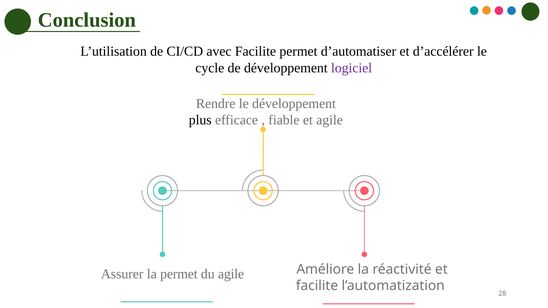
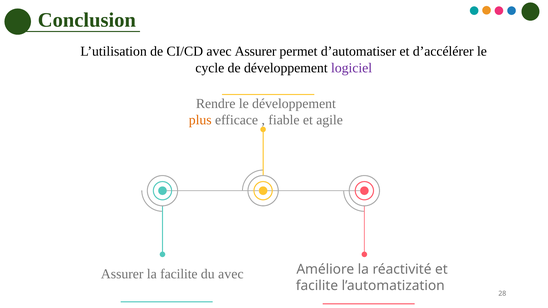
avec Facilite: Facilite -> Assurer (256, 51)
plus colour: black -> orange (200, 120)
la permet: permet -> facilite (179, 274)
du agile: agile -> avec (231, 274)
